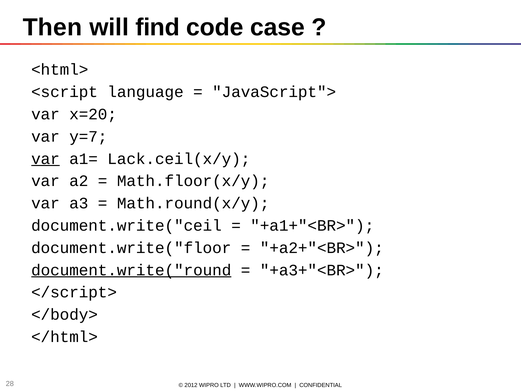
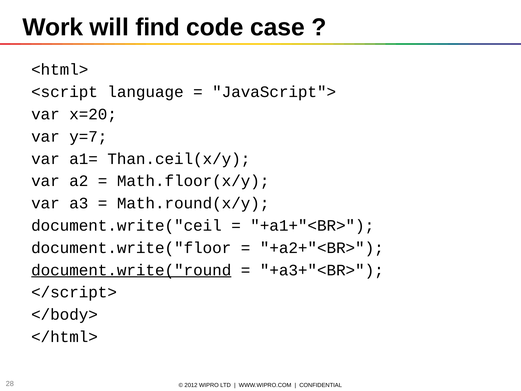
Then: Then -> Work (53, 27)
var underline: present -> none (45, 159)
Lack.ceil(x/y: Lack.ceil(x/y -> Than.ceil(x/y (179, 159)
